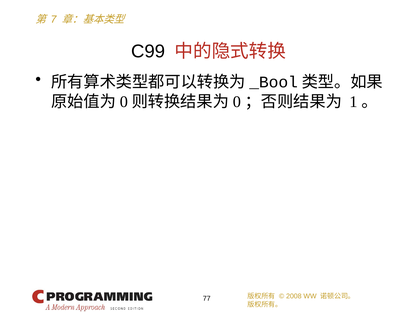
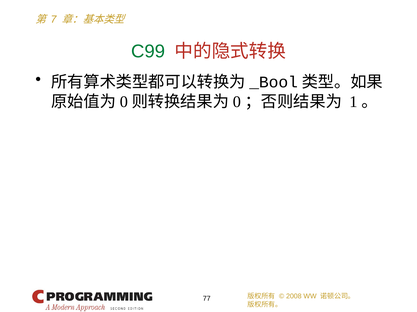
C99 colour: black -> green (148, 52)
